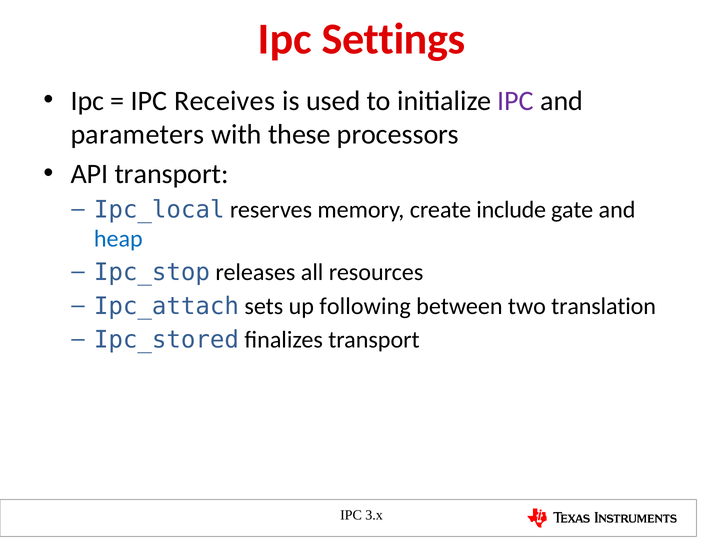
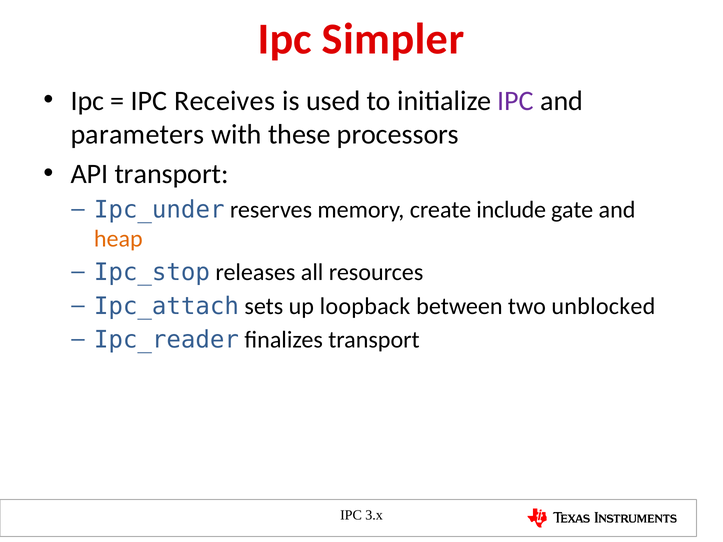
Settings: Settings -> Simpler (393, 39)
Ipc_local: Ipc_local -> Ipc_under (159, 210)
heap colour: blue -> orange (118, 239)
following: following -> loopback (365, 306)
translation: translation -> unblocked (603, 306)
Ipc_stored: Ipc_stored -> Ipc_reader (166, 340)
